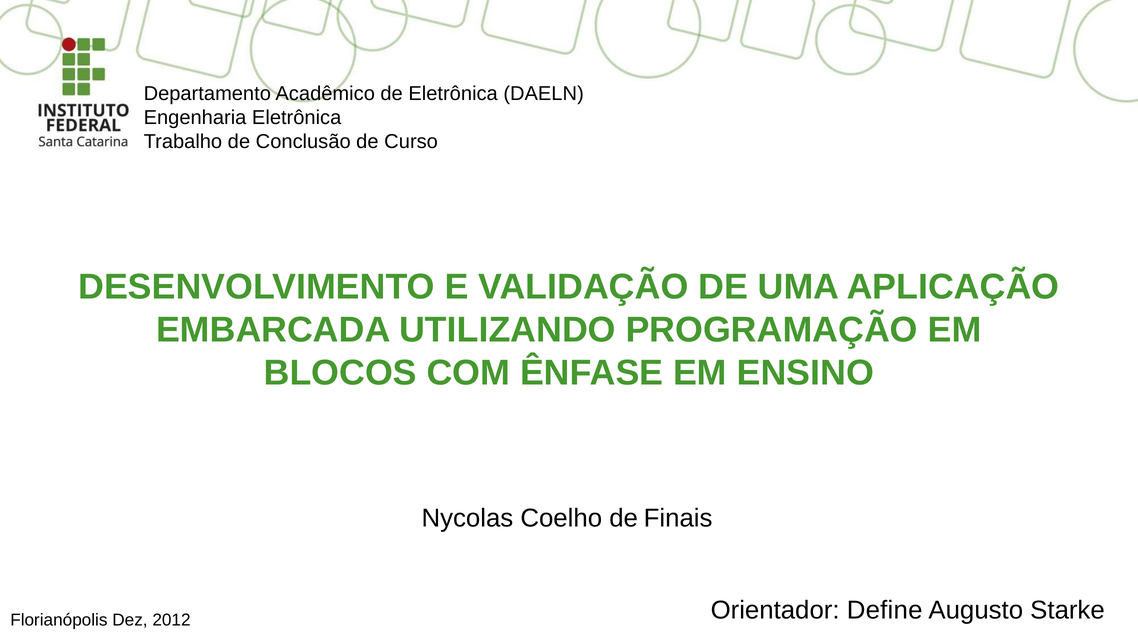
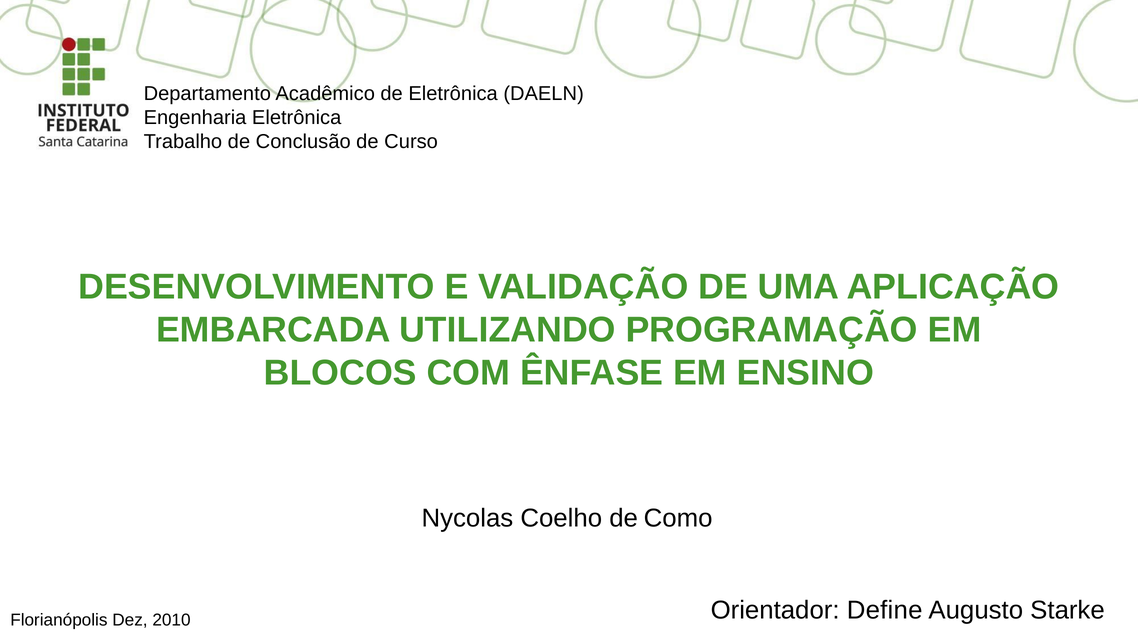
Finais: Finais -> Como (678, 519)
2012: 2012 -> 2010 (172, 620)
